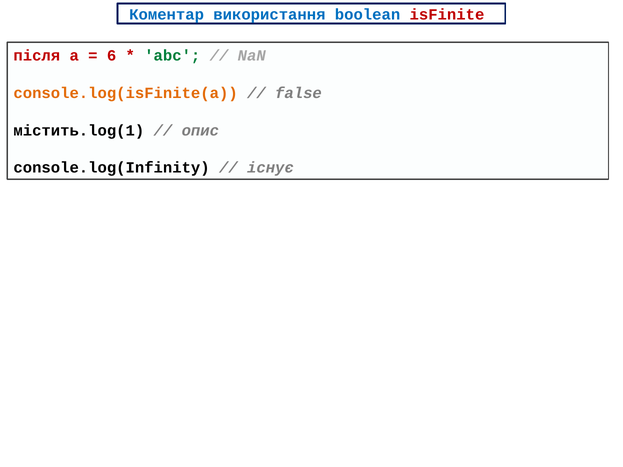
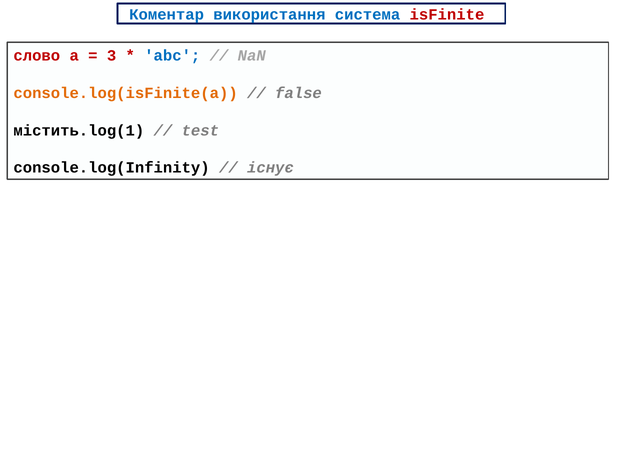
boolean: boolean -> система (368, 15)
після: після -> слово (37, 56)
6: 6 -> 3 (112, 56)
abc colour: green -> blue (172, 56)
опис: опис -> test (200, 131)
